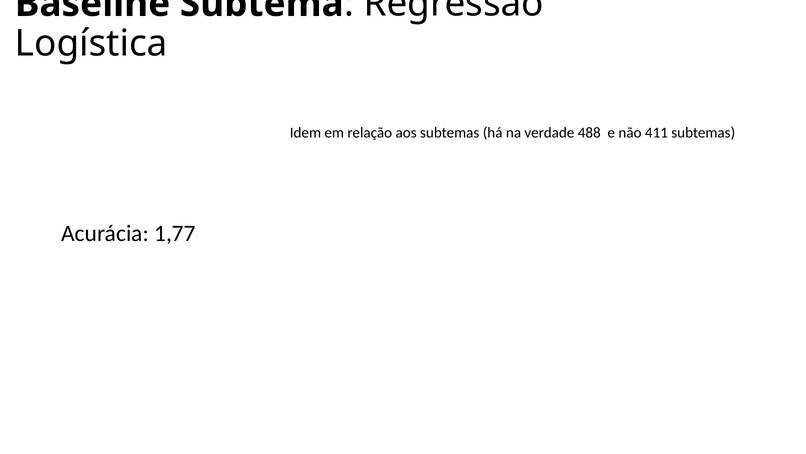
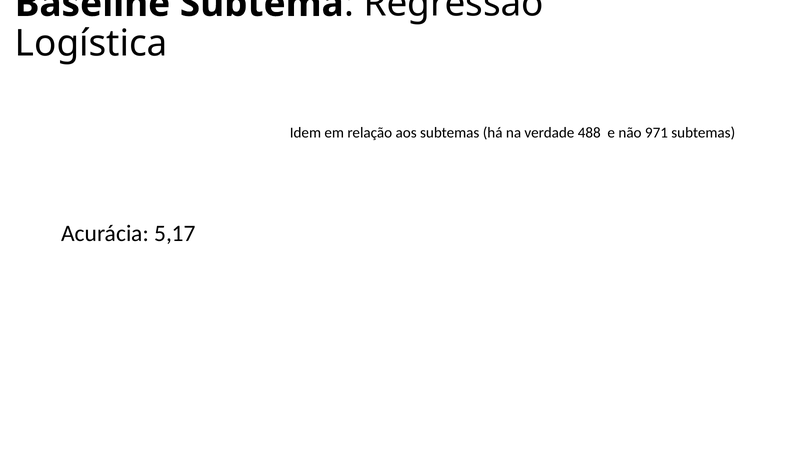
411: 411 -> 971 (656, 133)
1,77: 1,77 -> 5,17 (175, 233)
